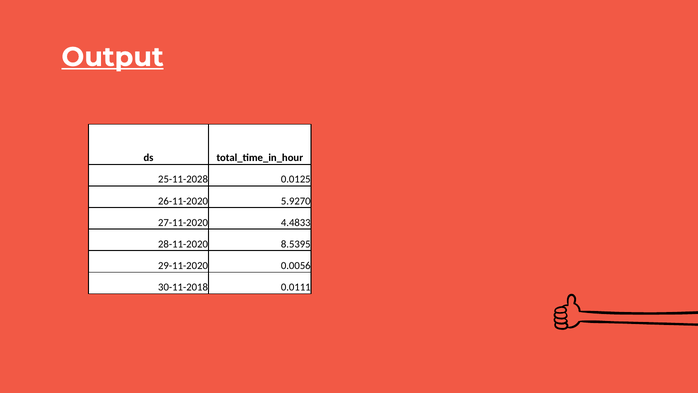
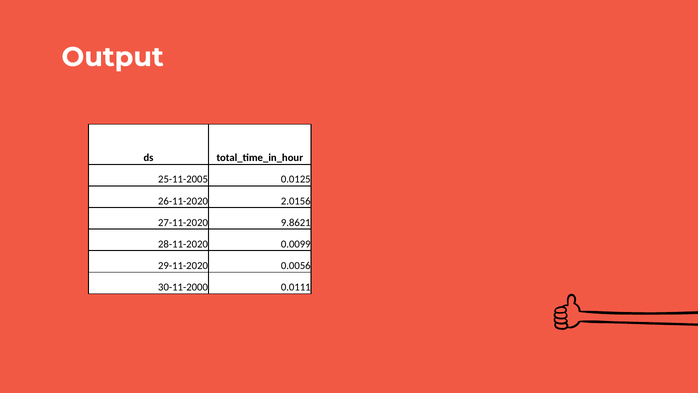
Output underline: present -> none (113, 57)
25-11-2028: 25-11-2028 -> 25-11-2005 (183, 179)
5.9270: 5.9270 -> 2.0156 (296, 201)
4.4833: 4.4833 -> 9.8621 (296, 222)
8.5395: 8.5395 -> 0.0099 (296, 244)
30-11-2018: 30-11-2018 -> 30-11-2000 (183, 287)
